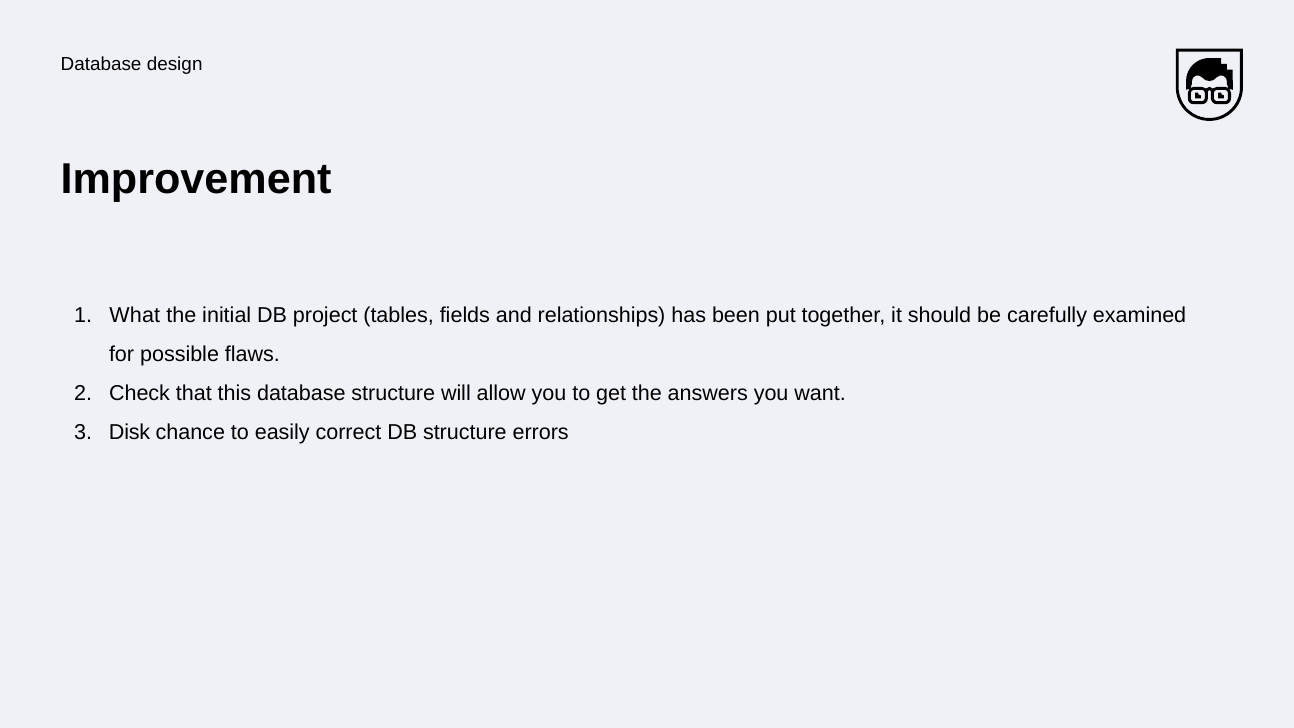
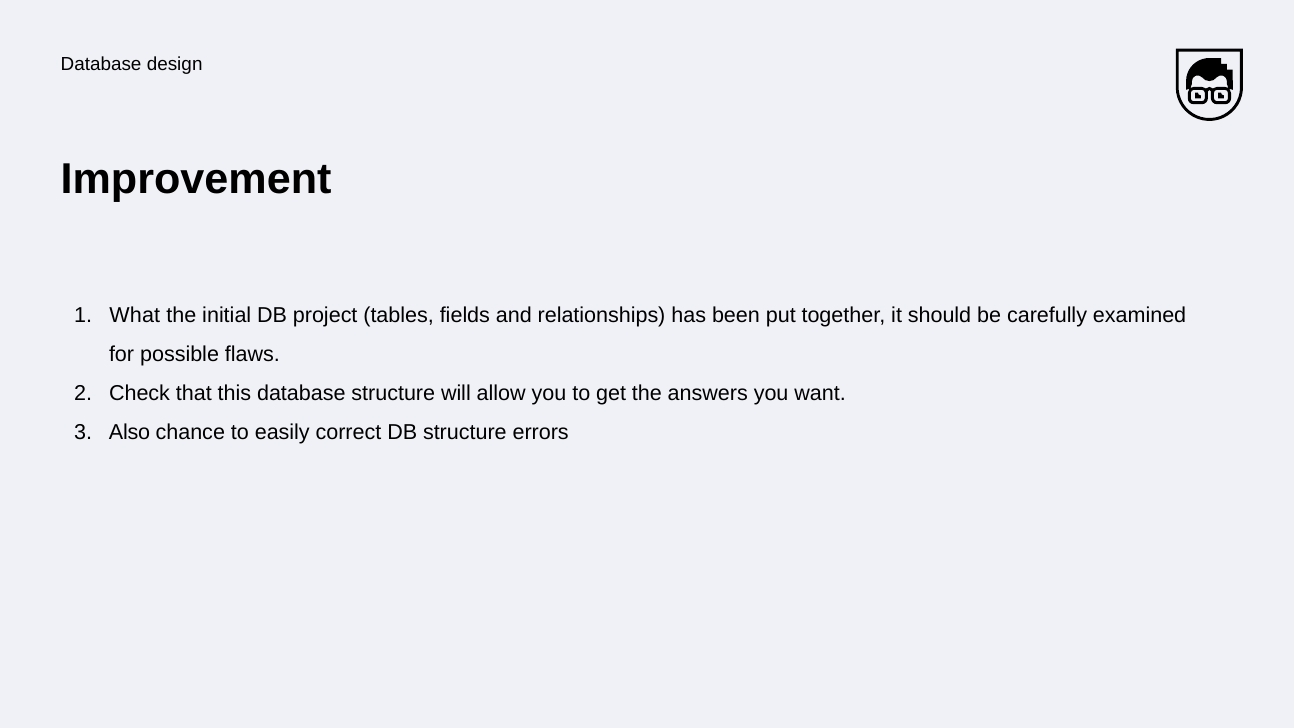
Disk: Disk -> Also (130, 432)
